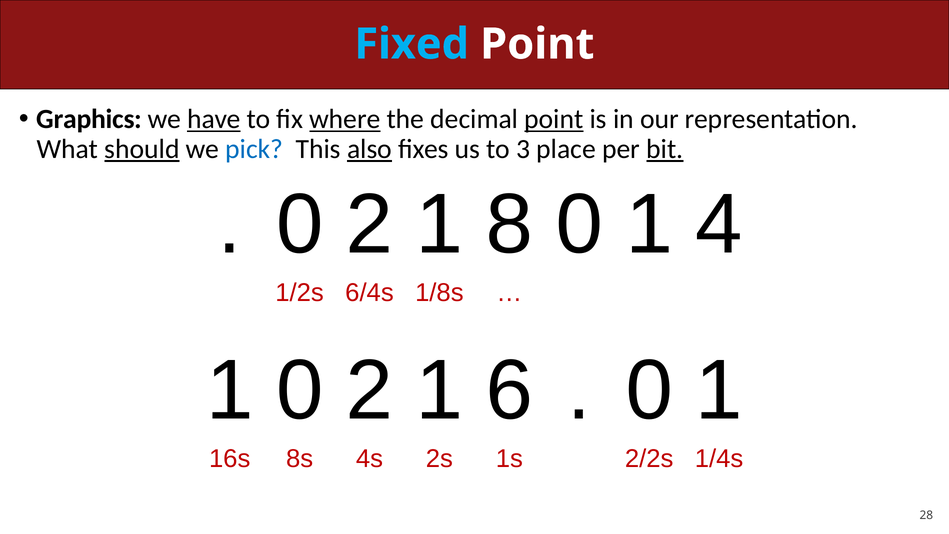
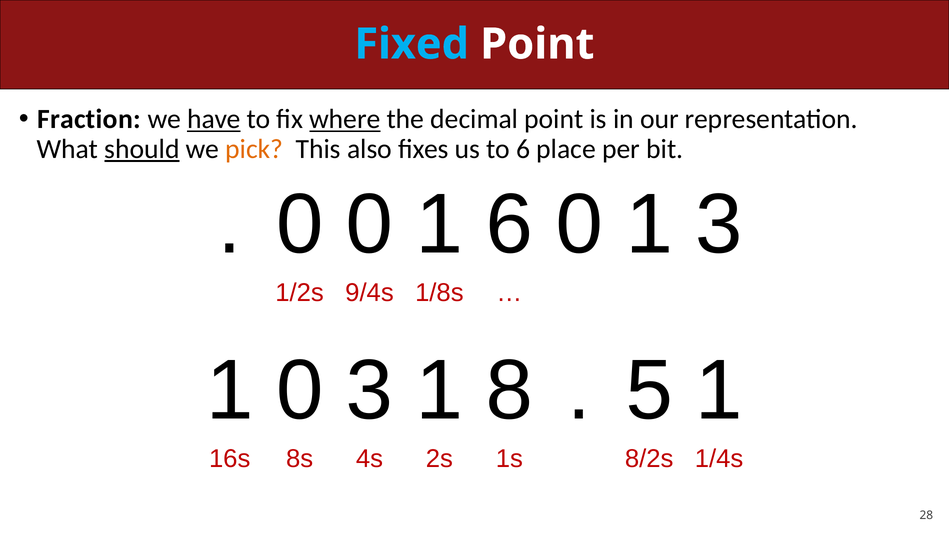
Graphics: Graphics -> Fraction (89, 119)
point underline: present -> none (554, 119)
pick colour: blue -> orange (254, 149)
also underline: present -> none (369, 149)
to 3: 3 -> 6 (523, 149)
bit underline: present -> none (665, 149)
2: 2 -> 0 (370, 224)
1 8: 8 -> 6 (509, 224)
1 4: 4 -> 3 (719, 224)
6/4s: 6/4s -> 9/4s (369, 292)
1 0 2: 2 -> 3 (370, 391)
6: 6 -> 8 (509, 391)
0: 0 -> 5 (649, 391)
2/2s: 2/2s -> 8/2s (649, 459)
